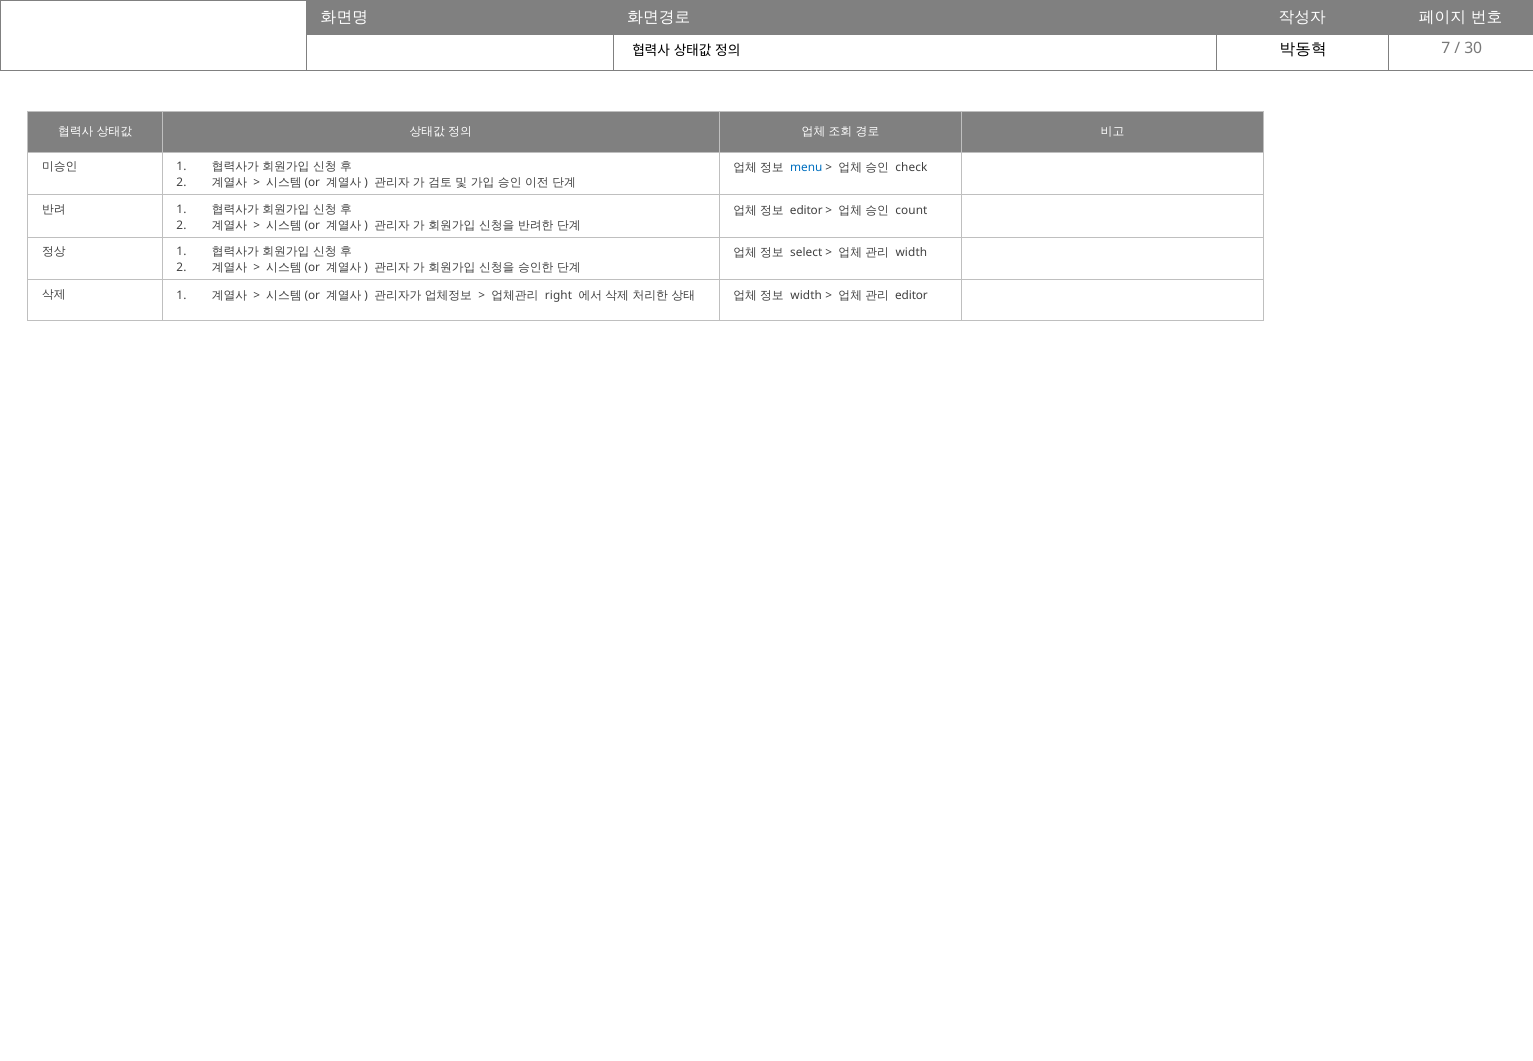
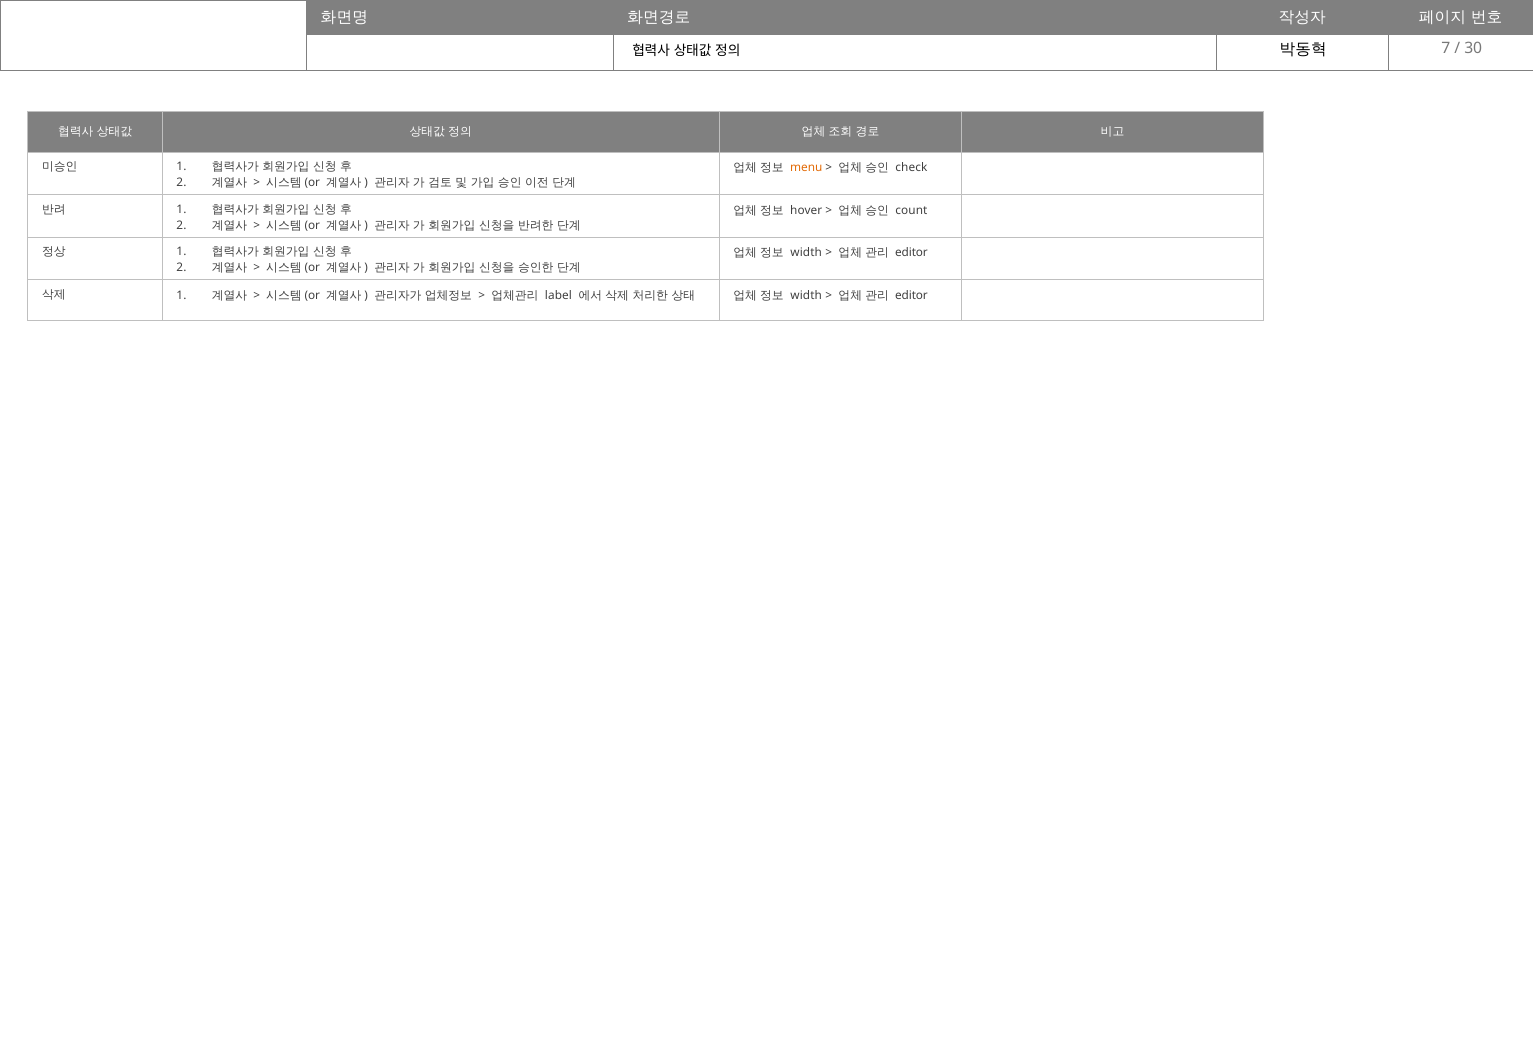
menu colour: blue -> orange (806, 168)
editor: editor -> hover (806, 210)
select: select -> width (806, 253)
width: width -> editor (912, 253)
right: right -> label (558, 295)
